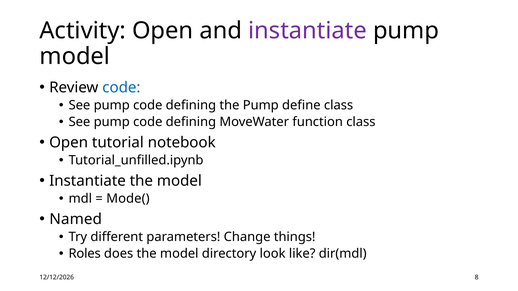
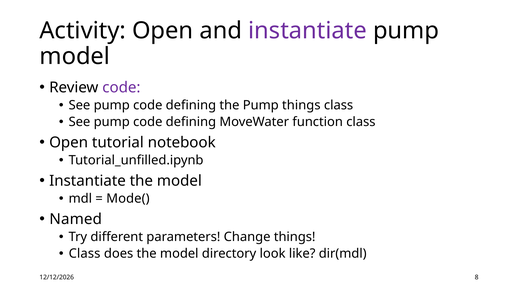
code colour: blue -> purple (121, 88)
Pump define: define -> things (301, 105)
Roles: Roles -> Class (85, 254)
